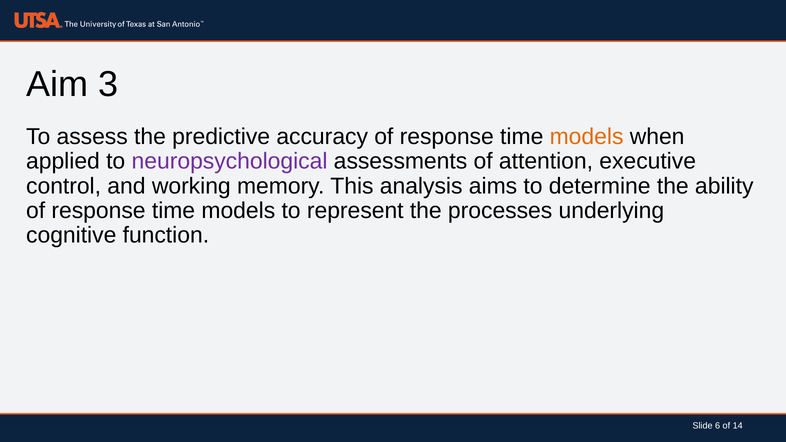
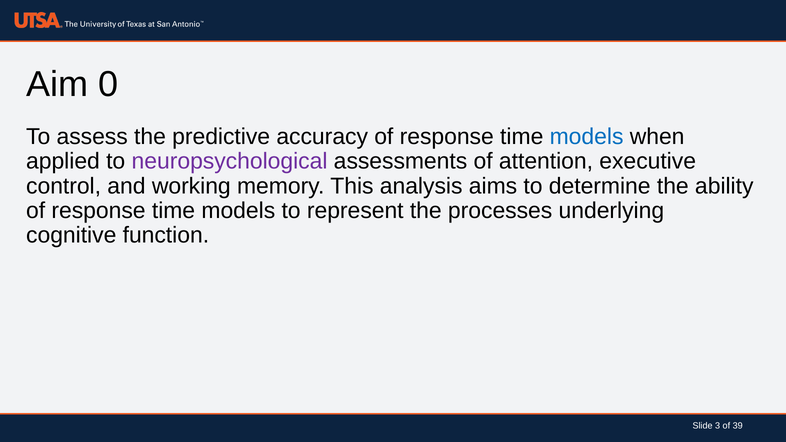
3: 3 -> 0 (108, 84)
models colour: orange -> blue (587, 137)
6: 6 -> 3 (718, 426)
14: 14 -> 39 (738, 426)
